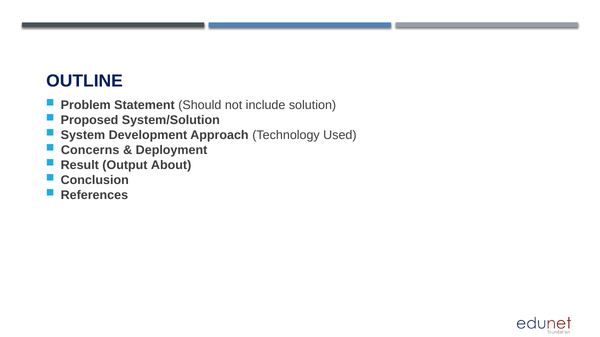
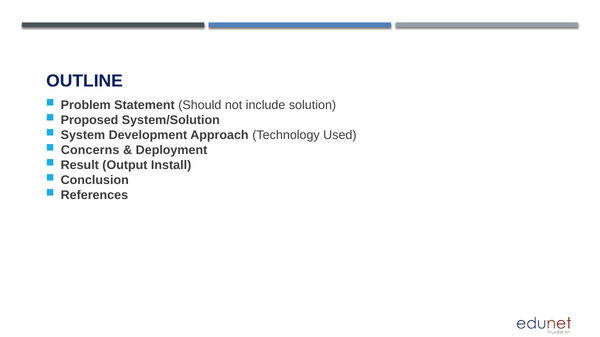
About: About -> Install (171, 165)
